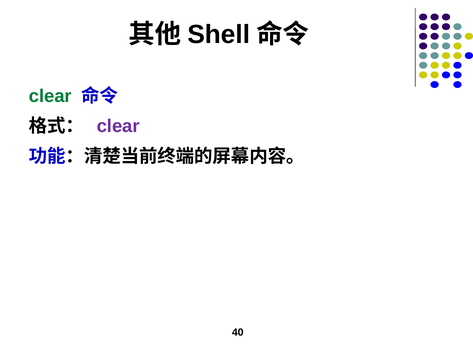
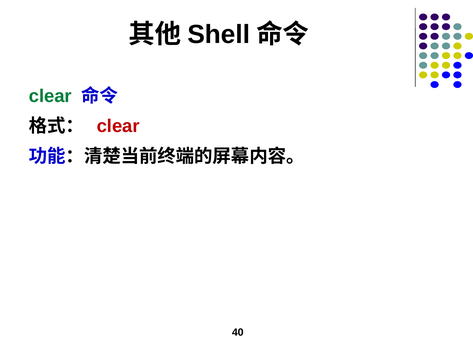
clear colour: purple -> red (118, 126)
